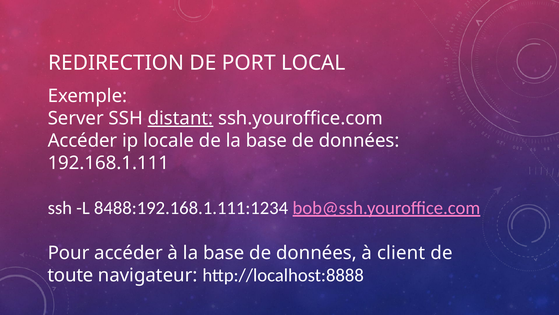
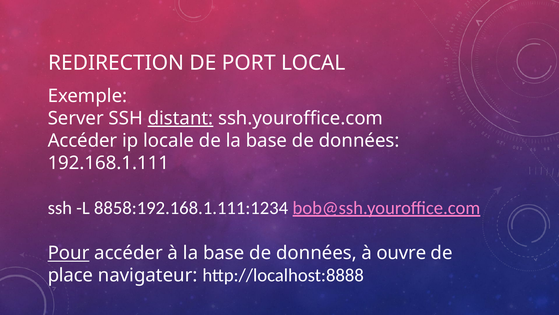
8488:192.168.1.111:1234: 8488:192.168.1.111:1234 -> 8858:192.168.1.111:1234 (191, 208)
Pour underline: none -> present (69, 253)
client: client -> ouvre (401, 253)
toute: toute -> place (70, 275)
